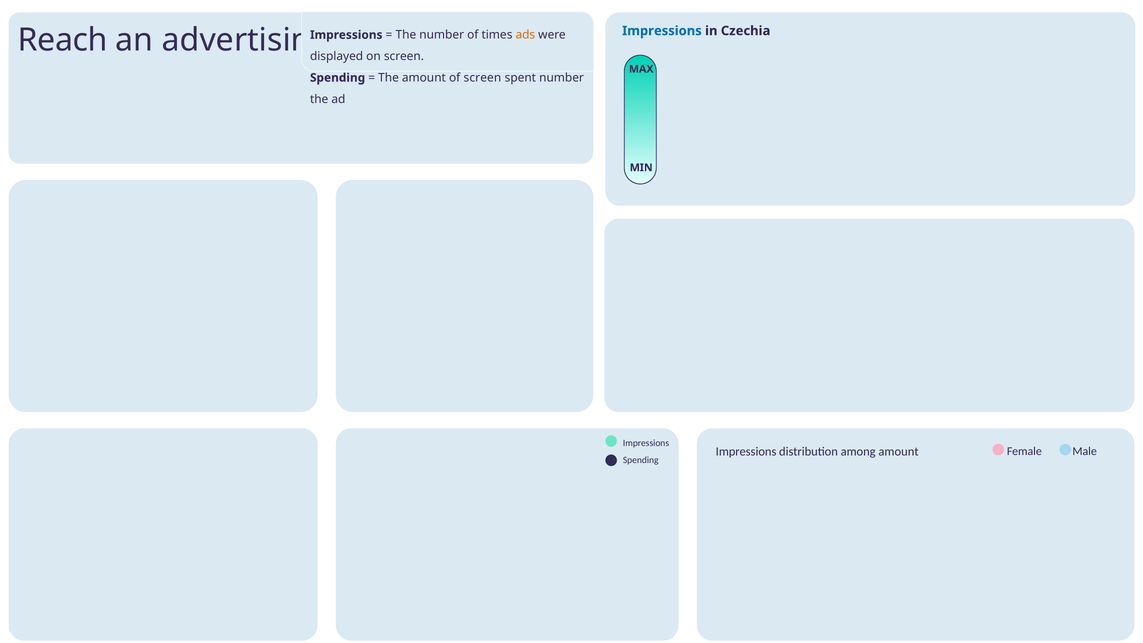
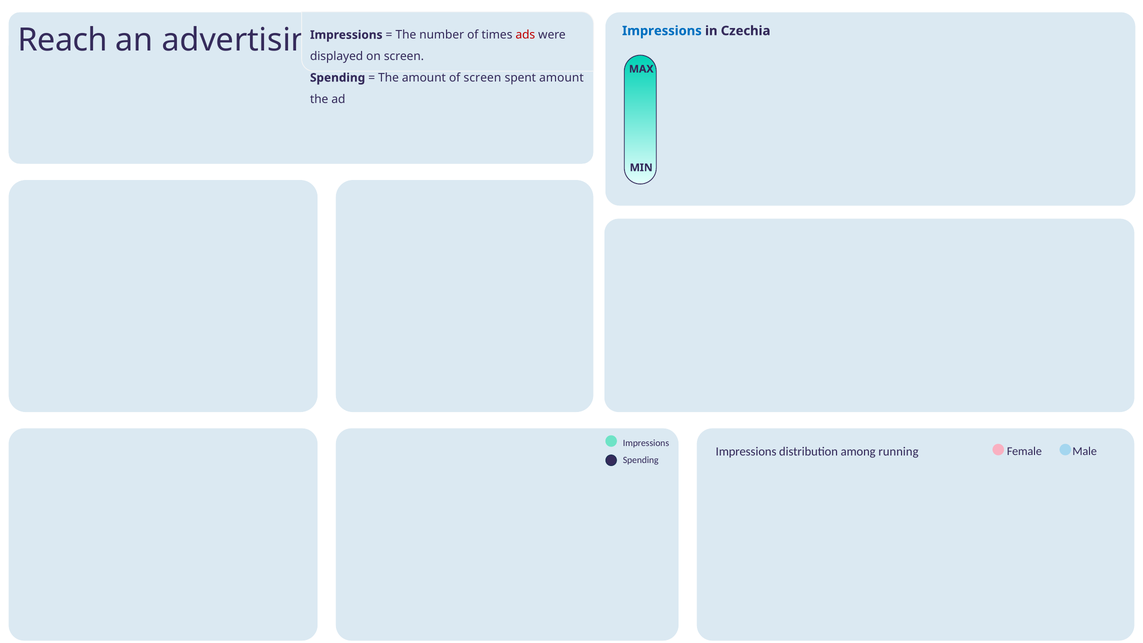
ads colour: orange -> red (525, 35)
spent number: number -> amount (561, 78)
among amount: amount -> running (898, 452)
